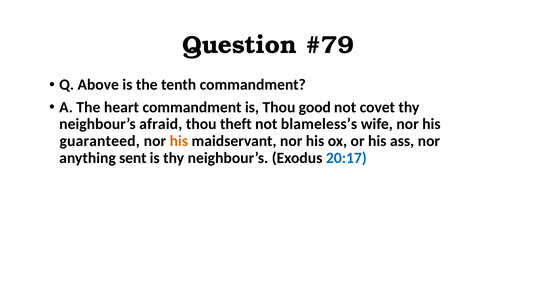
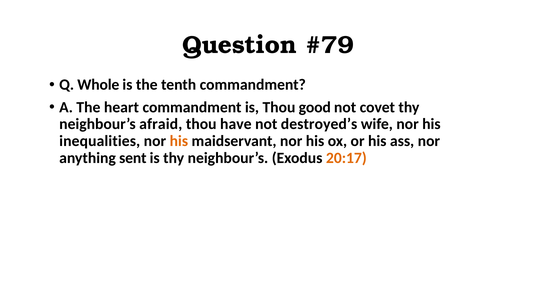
Above: Above -> Whole (98, 85)
theft: theft -> have (236, 124)
blameless’s: blameless’s -> destroyed’s (319, 124)
guaranteed: guaranteed -> inequalities (100, 141)
20:17 colour: blue -> orange (346, 158)
